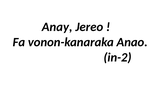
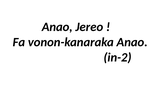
Anay: Anay -> Anao (57, 27)
